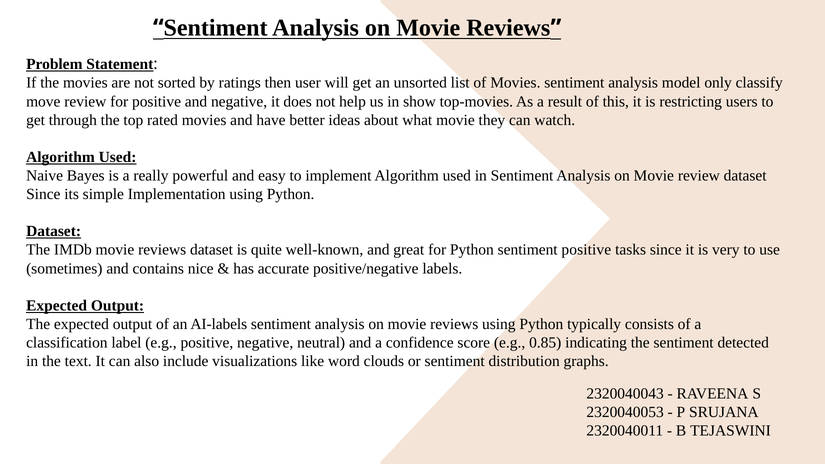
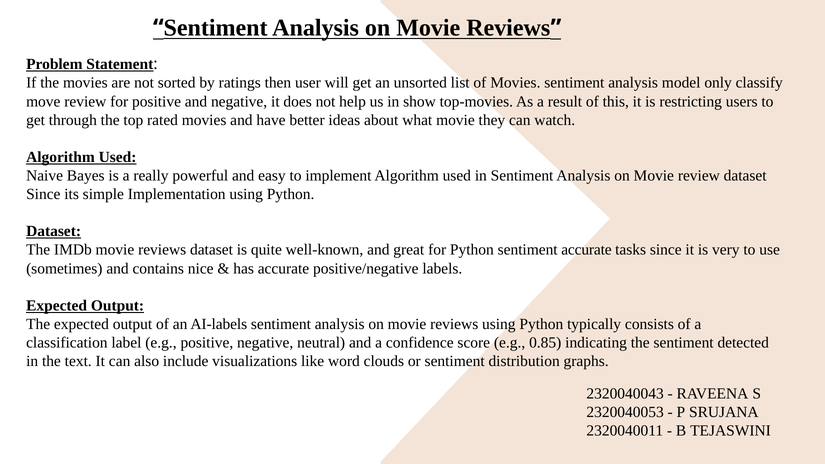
sentiment positive: positive -> accurate (586, 250)
